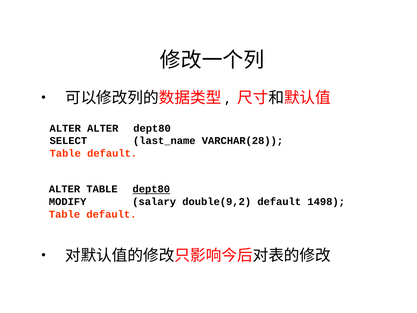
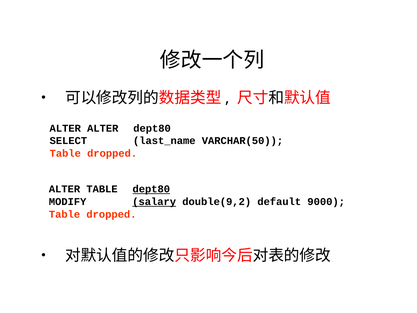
VARCHAR(28: VARCHAR(28 -> VARCHAR(50 (242, 141)
default: default -> dropped (112, 153)
salary underline: none -> present (154, 202)
1498: 1498 -> 9000 (326, 202)
default: default -> dropped (111, 214)
